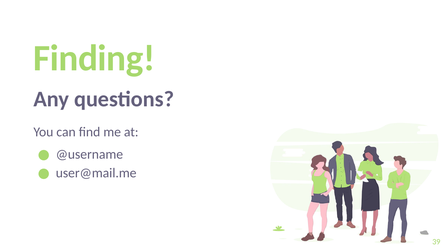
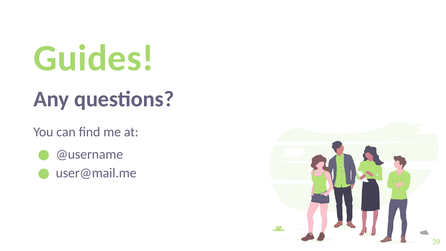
Finding: Finding -> Guides (94, 58)
